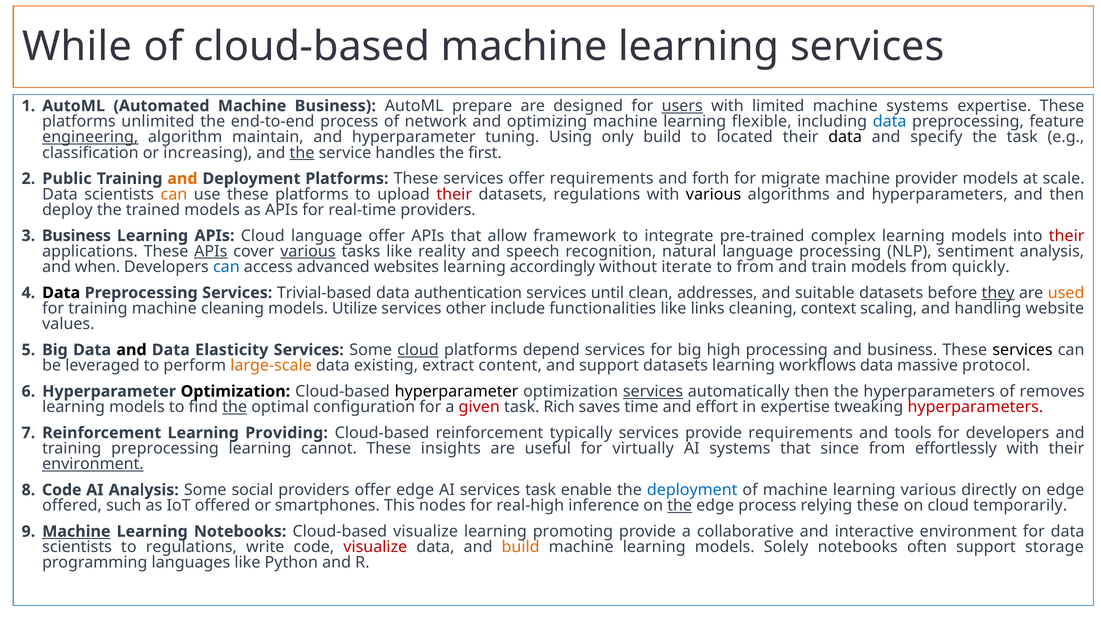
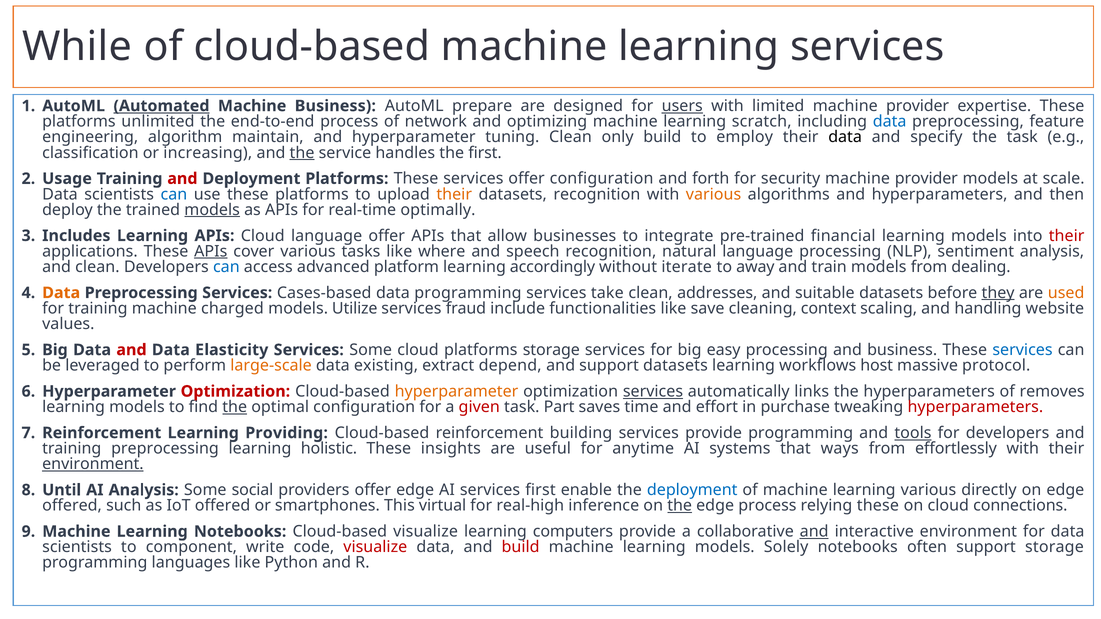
Automated underline: none -> present (161, 106)
limited machine systems: systems -> provider (918, 106)
flexible: flexible -> scratch (762, 122)
engineering underline: present -> none (90, 137)
tuning Using: Using -> Clean (570, 137)
located: located -> employ (745, 137)
Public: Public -> Usage (67, 179)
and colour: orange -> red (182, 179)
offer requirements: requirements -> configuration (602, 179)
migrate: migrate -> security (791, 179)
can colour: orange -> blue (174, 194)
their colour: red -> orange (454, 194)
datasets regulations: regulations -> recognition (597, 194)
various colour: black -> orange (714, 194)
models underline: none -> present (212, 210)
real-time providers: providers -> optimally (438, 210)
Business: Business -> Includes (76, 236)
framework: framework -> businesses (575, 236)
complex: complex -> financial (843, 236)
various underline: present -> none (308, 251)
reality: reality -> where (442, 251)
and when: when -> clean (97, 267)
websites: websites -> platform (406, 267)
to from: from -> away (755, 267)
quickly: quickly -> dealing (981, 267)
Data colour: black -> orange (61, 293)
Trivial-based: Trivial-based -> Cases-based (324, 293)
data authentication: authentication -> programming (468, 293)
until: until -> take (607, 293)
machine cleaning: cleaning -> charged (232, 309)
other: other -> fraud (466, 309)
links: links -> save (708, 309)
and colour: black -> red (131, 350)
cloud underline: present -> none (418, 350)
platforms depend: depend -> storage (551, 350)
high: high -> easy (724, 350)
services colour: black -> blue (1023, 350)
content: content -> depend (510, 366)
workflows data: data -> host (877, 366)
Optimization colour: black -> red (235, 392)
hyperparameter colour: black -> orange (457, 392)
automatically then: then -> links (812, 392)
Rich: Rich -> Part (559, 407)
in expertise: expertise -> purchase (795, 407)
typically: typically -> building (581, 433)
provide requirements: requirements -> programming (801, 433)
tools underline: none -> present (913, 433)
cannot: cannot -> holistic (329, 449)
virtually: virtually -> anytime (643, 449)
since: since -> ways (840, 449)
Code: Code -> Until (62, 490)
services task: task -> first (540, 490)
nodes: nodes -> virtual (443, 506)
temporarily: temporarily -> connections (1020, 506)
Machine underline: present -> none (76, 532)
promoting: promoting -> computers (573, 532)
and underline: none -> present (814, 532)
to regulations: regulations -> component (191, 547)
build colour: orange -> red (521, 547)
